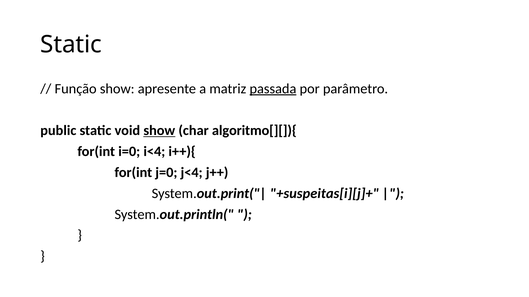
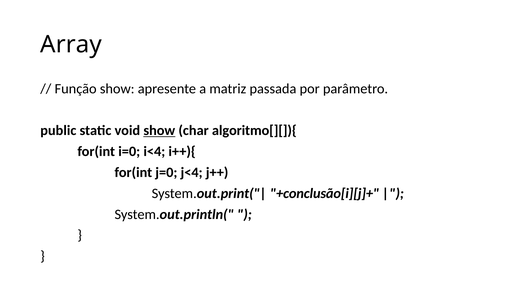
Static: Static -> Array (71, 44)
passada underline: present -> none (273, 89)
+suspeitas[i][j]+: +suspeitas[i][j]+ -> +conclusão[i][j]+ (325, 194)
